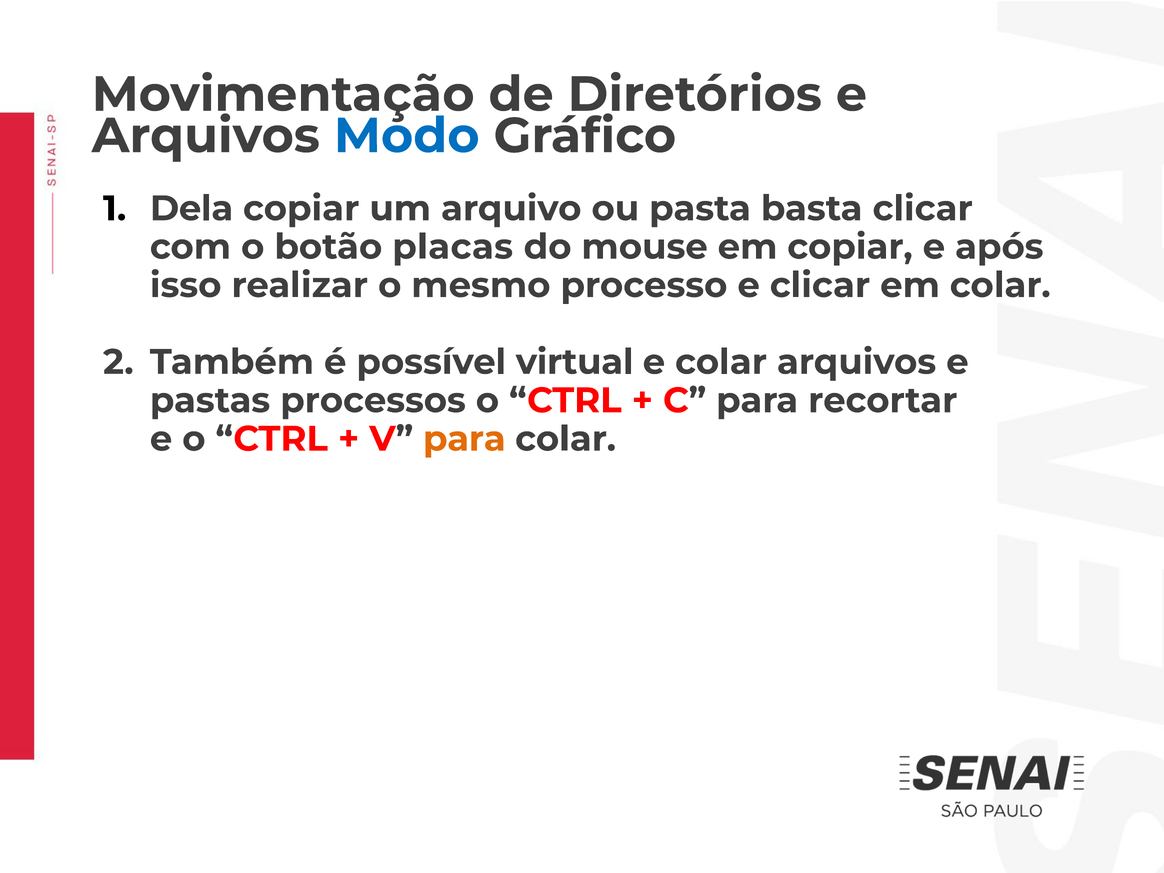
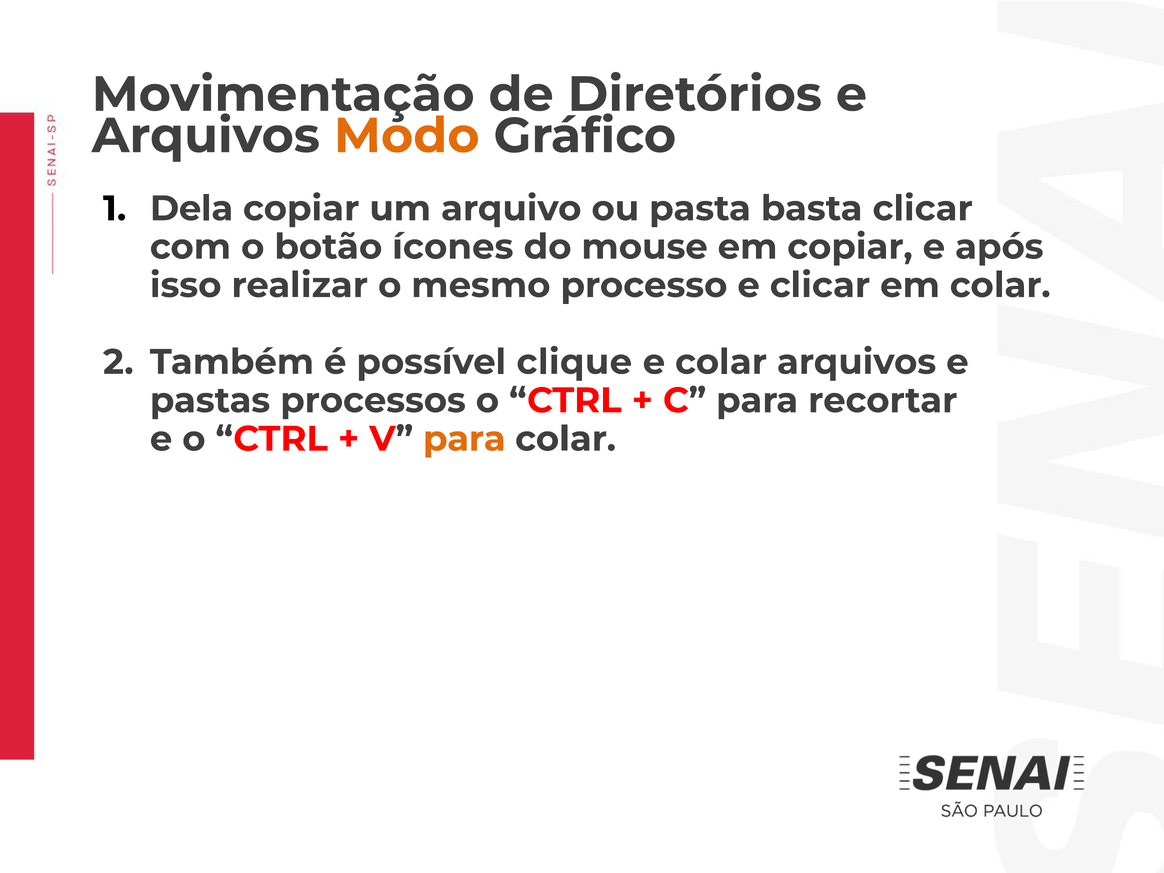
Modo colour: blue -> orange (407, 136)
placas: placas -> ícones (453, 247)
virtual: virtual -> clique (574, 362)
